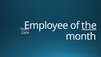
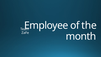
the underline: present -> none (89, 25)
